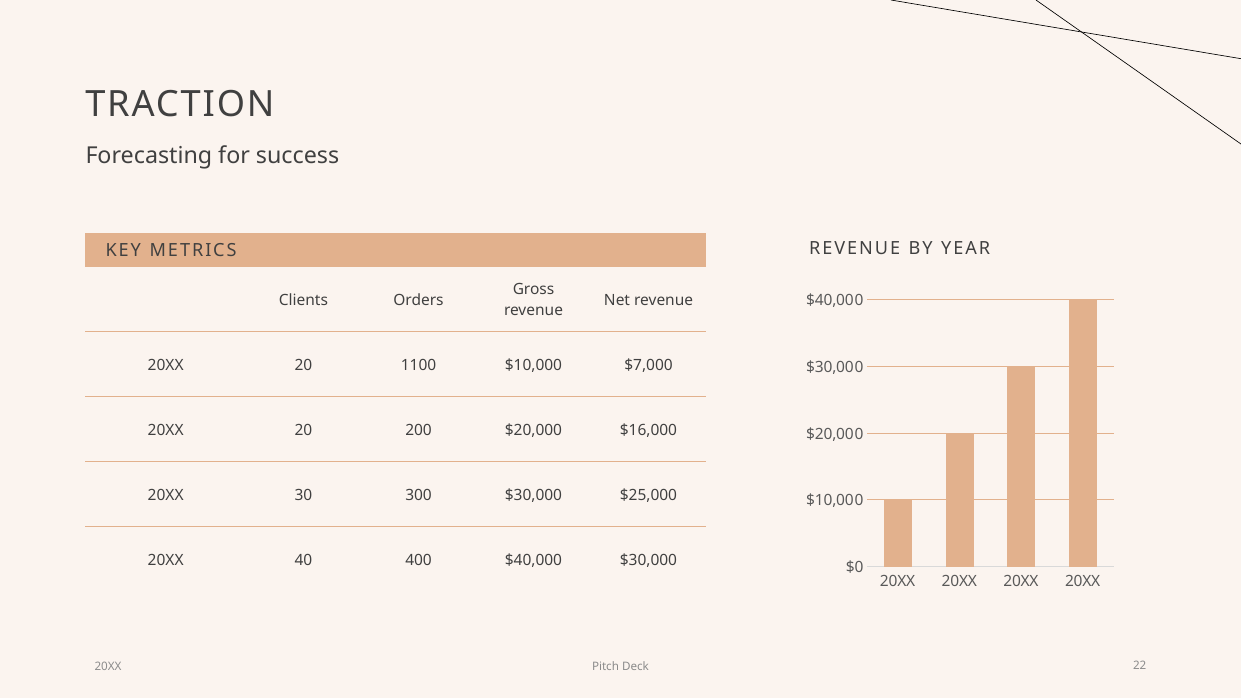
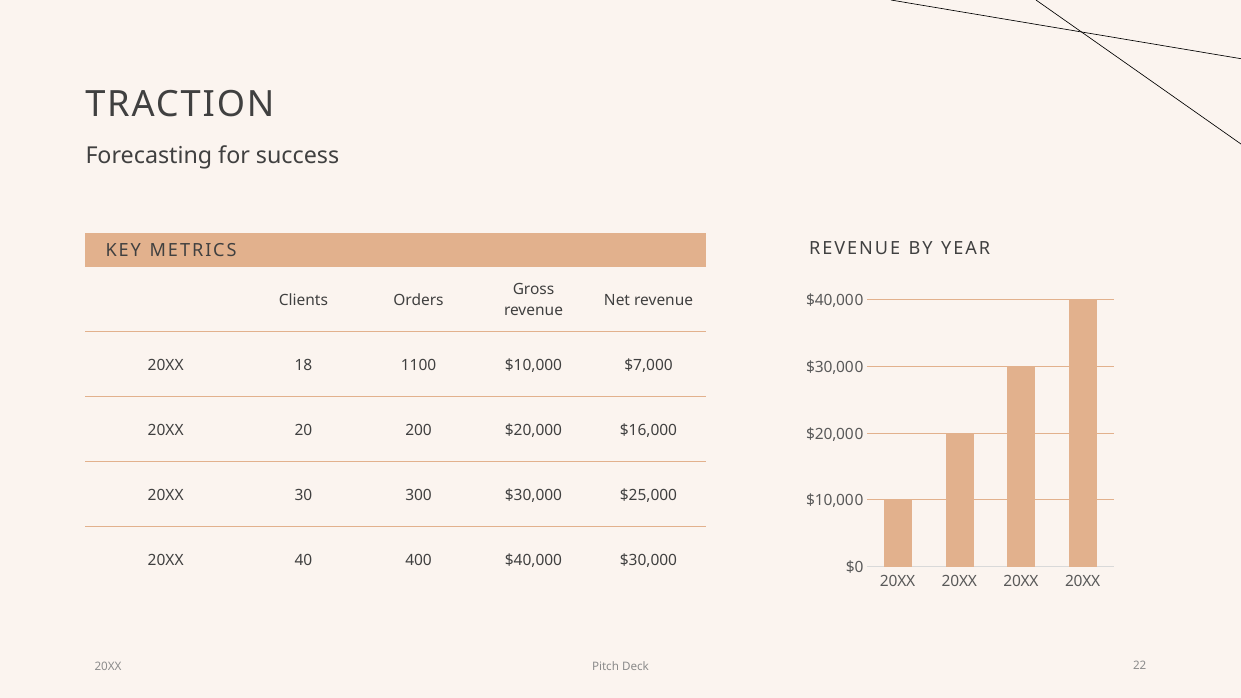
20: 20 -> 18 (304, 365)
